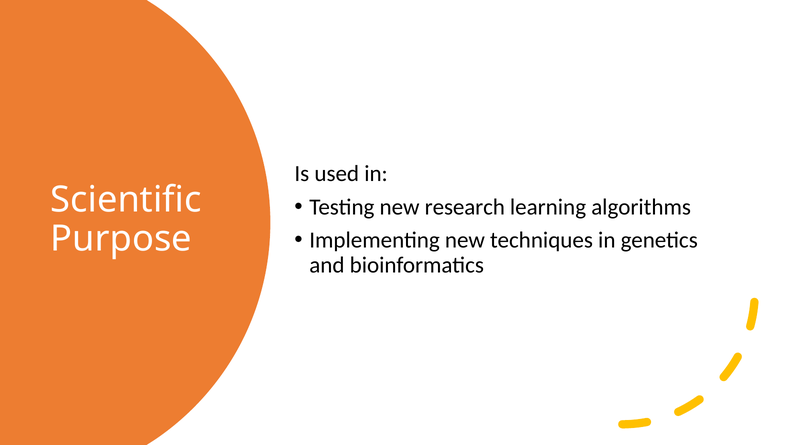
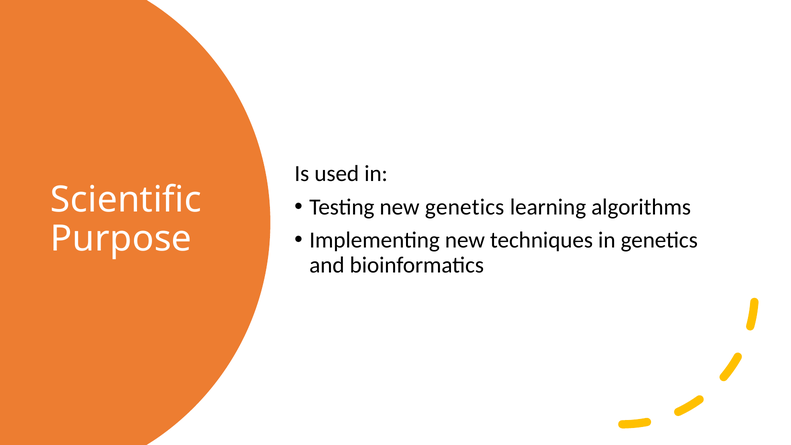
new research: research -> genetics (465, 207)
